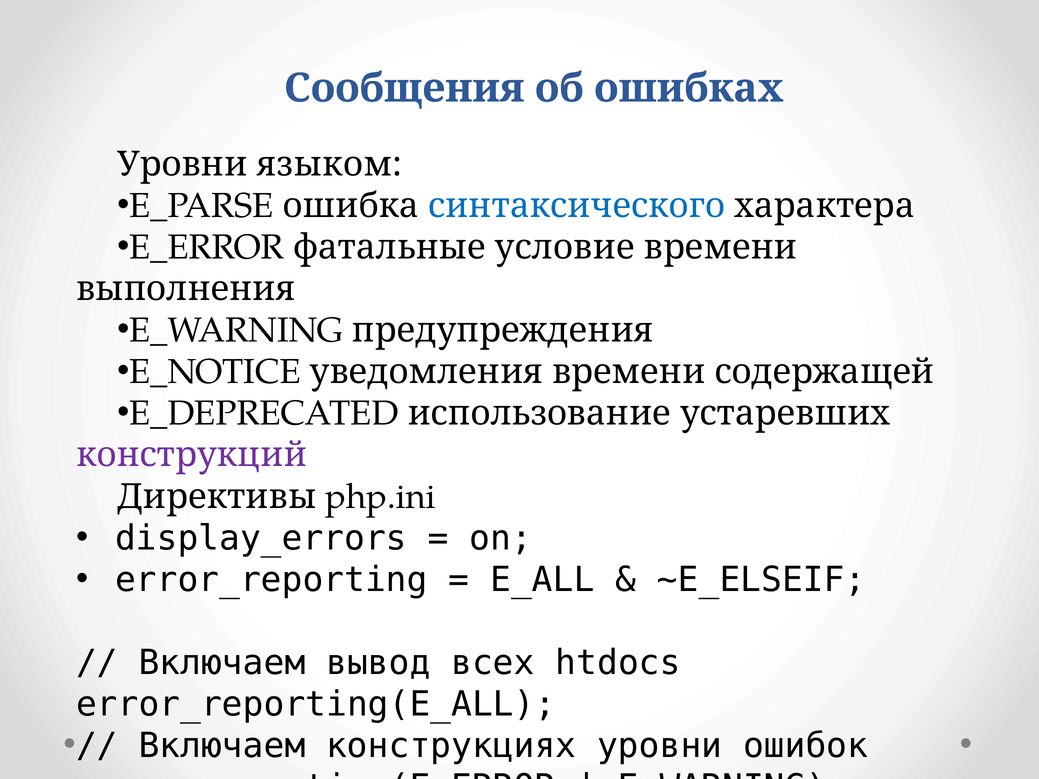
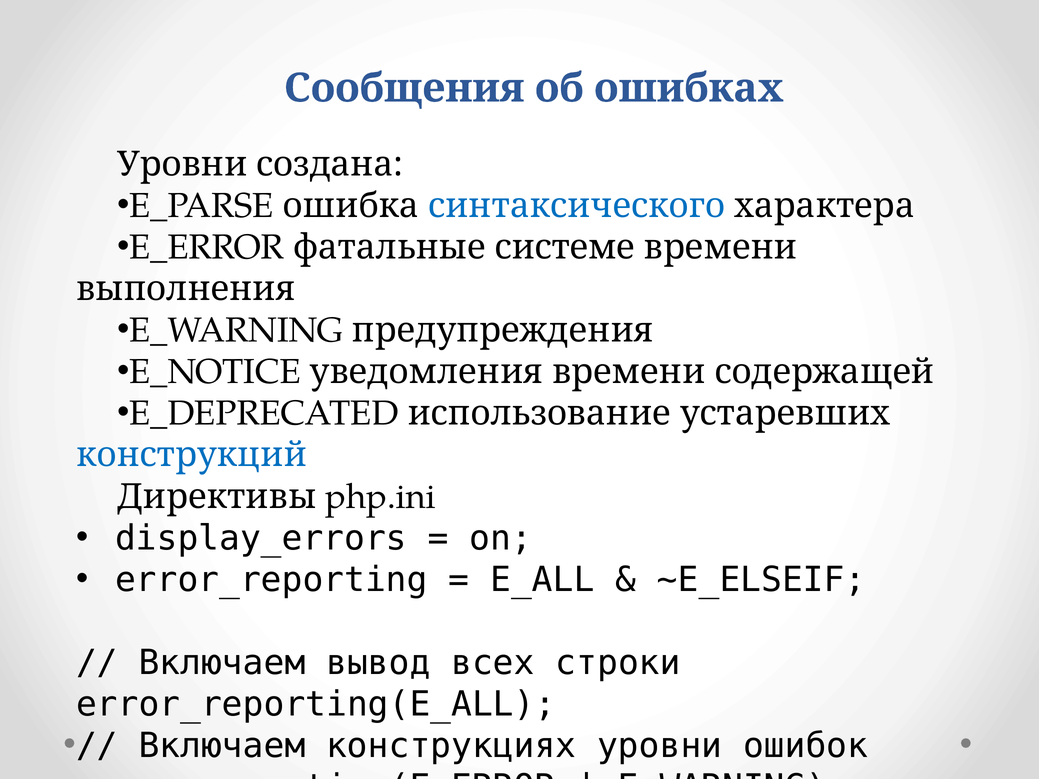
языком: языком -> создана (330, 164)
условие: условие -> системе (565, 247)
конструкций colour: purple -> blue (192, 455)
htdocs: htdocs -> строки (618, 663)
